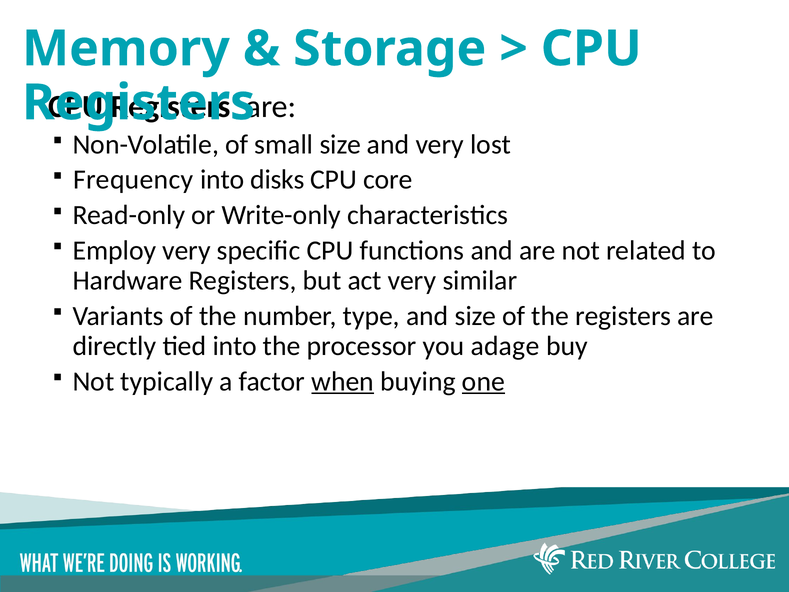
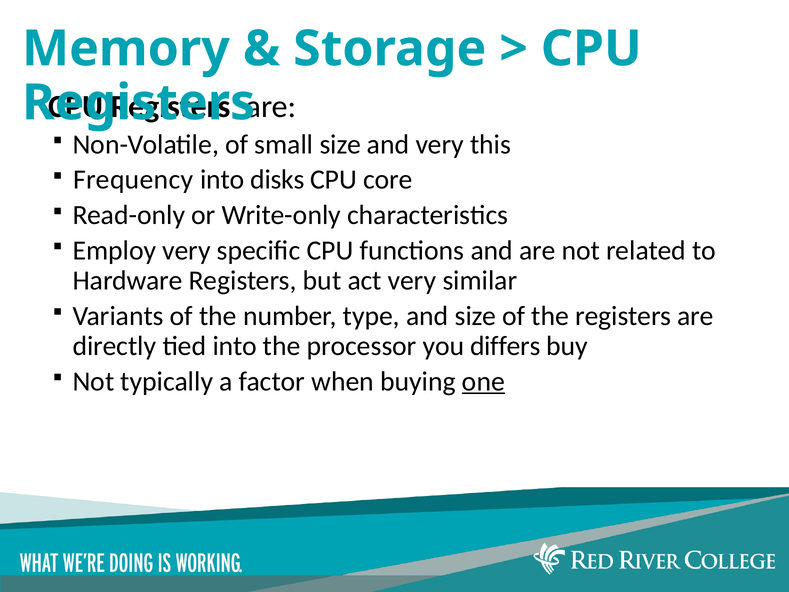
lost: lost -> this (491, 144)
adage: adage -> differs (505, 346)
when underline: present -> none (343, 381)
